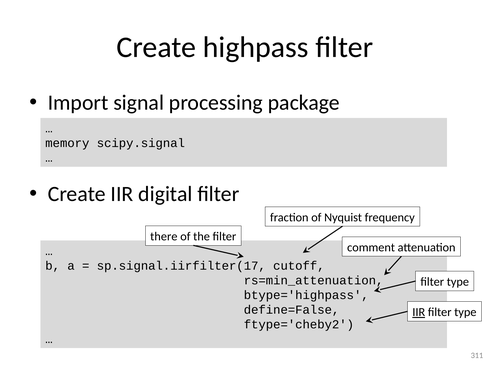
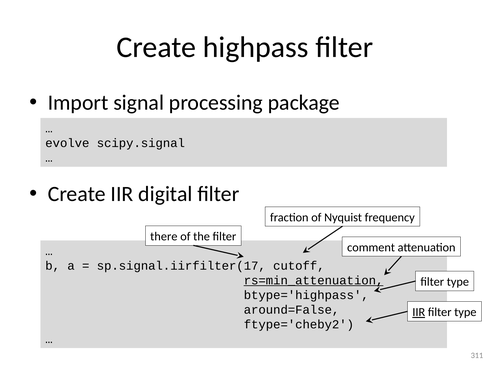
memory: memory -> evolve (67, 143)
rs=min_attenuation underline: none -> present (314, 281)
define=False: define=False -> around=False (292, 310)
